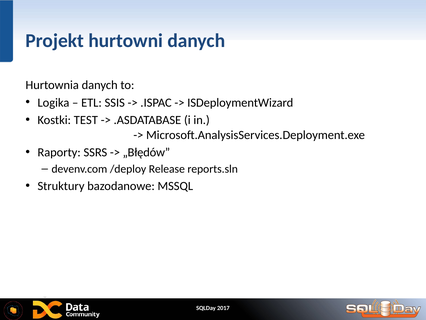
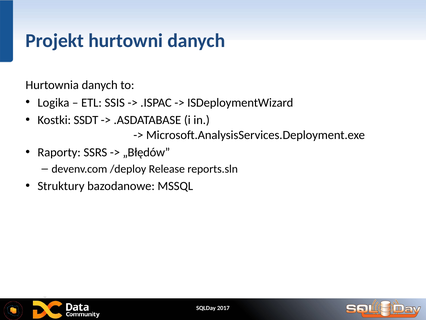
TEST: TEST -> SSDT (86, 120)
